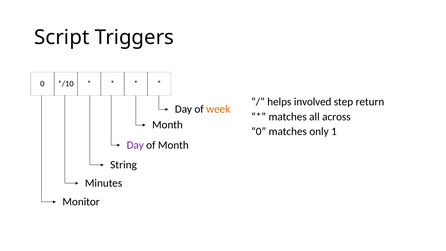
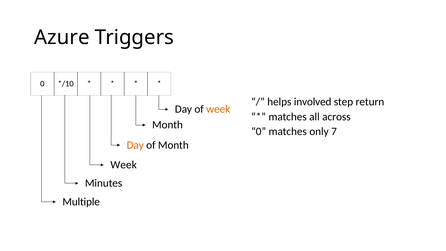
Script: Script -> Azure (62, 37)
1: 1 -> 7 (334, 132)
Day colour: purple -> orange (135, 145)
String: String -> Week (124, 165)
Monitor: Monitor -> Multiple (81, 202)
